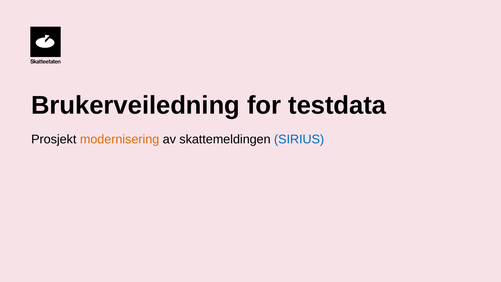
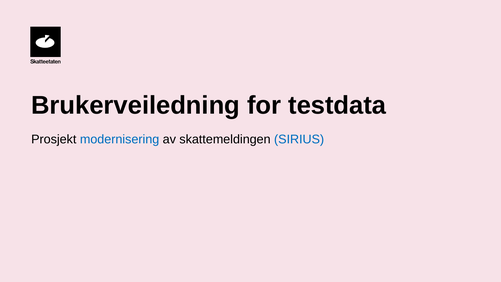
modernisering colour: orange -> blue (120, 139)
